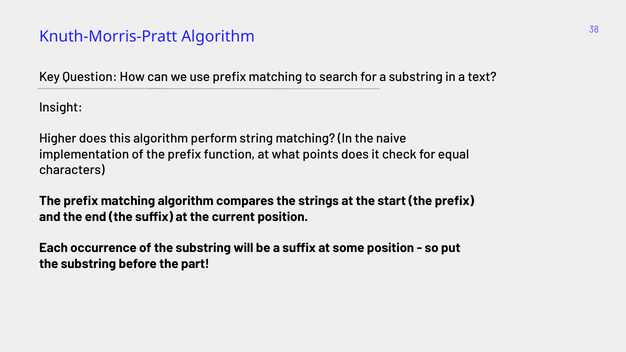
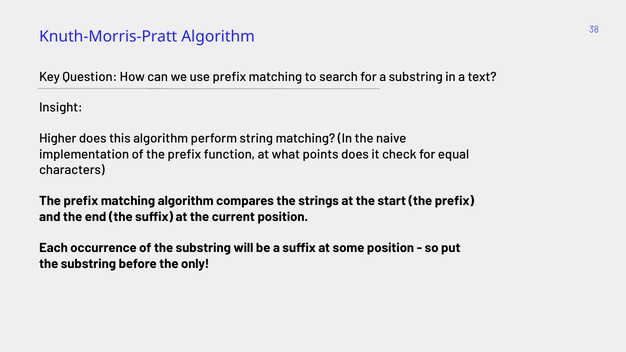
part: part -> only (195, 264)
